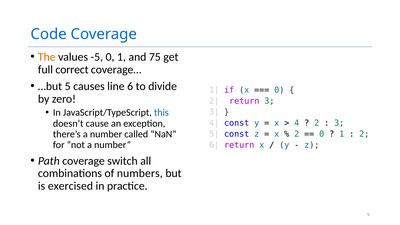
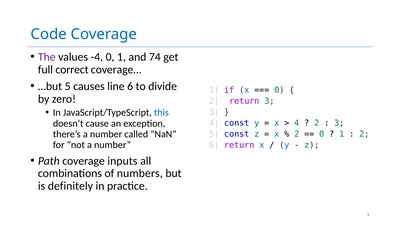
The colour: orange -> purple (47, 57)
-5: -5 -> -4 (97, 57)
75: 75 -> 74 (155, 57)
switch: switch -> inputs (122, 161)
exercised: exercised -> definitely (70, 186)
